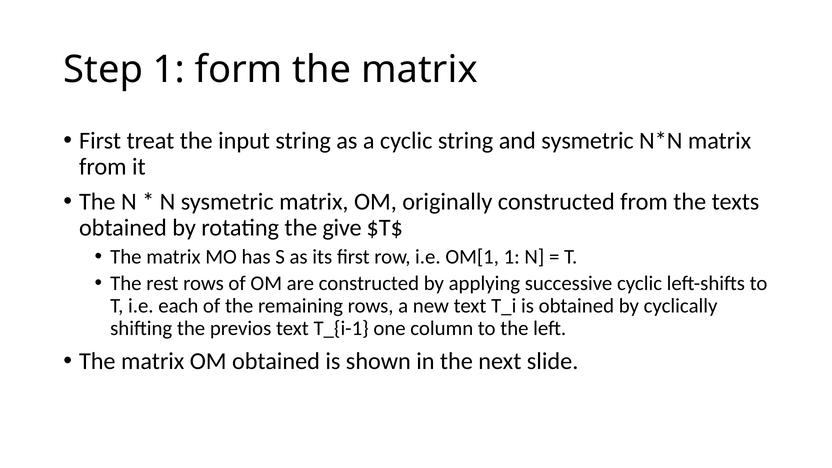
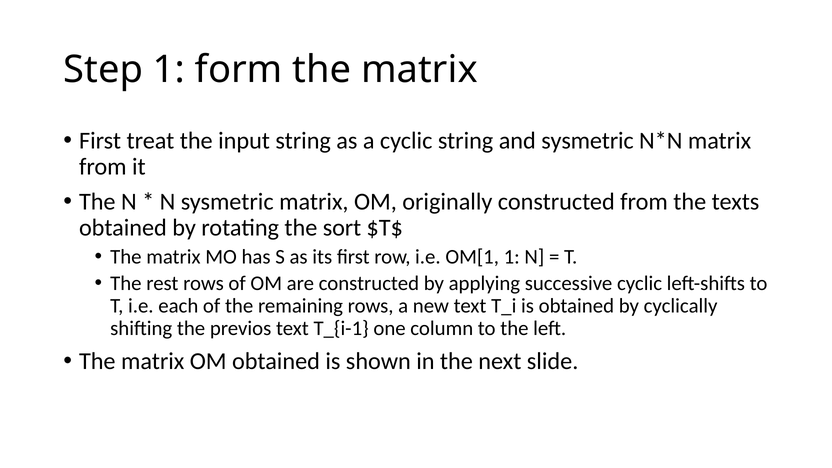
give: give -> sort (342, 228)
